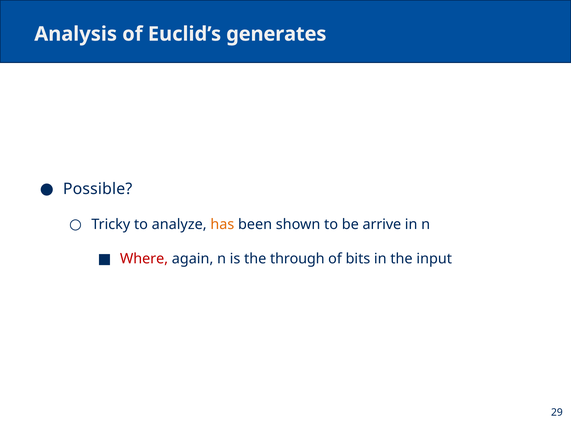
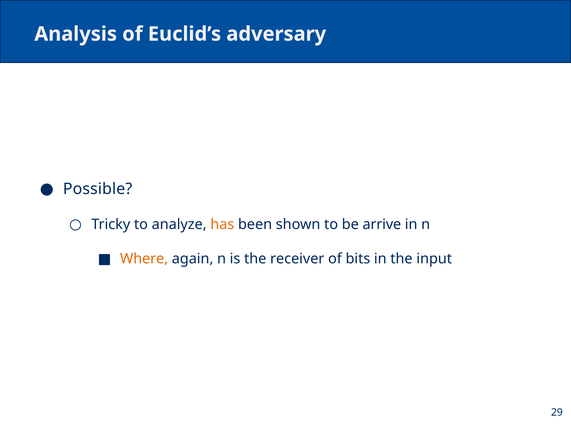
generates: generates -> adversary (276, 34)
Where colour: red -> orange (144, 259)
through: through -> receiver (297, 259)
